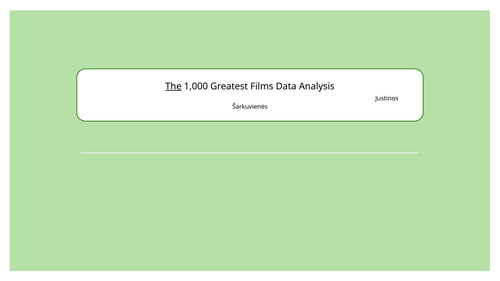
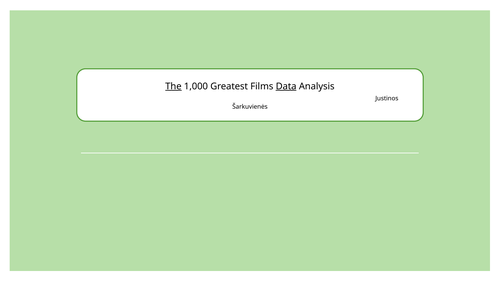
Data underline: none -> present (286, 86)
